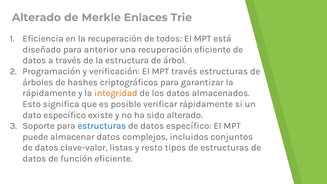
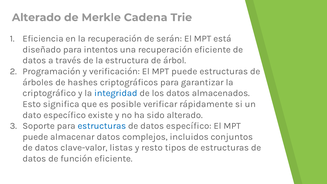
Enlaces: Enlaces -> Cadena (146, 17)
todos: todos -> serán (169, 39)
anterior: anterior -> intentos (101, 50)
verificación El MPT través: través -> puede (184, 71)
rápidamente: rápidamente -> criptográfico (49, 93)
integridad colour: orange -> blue (116, 93)
